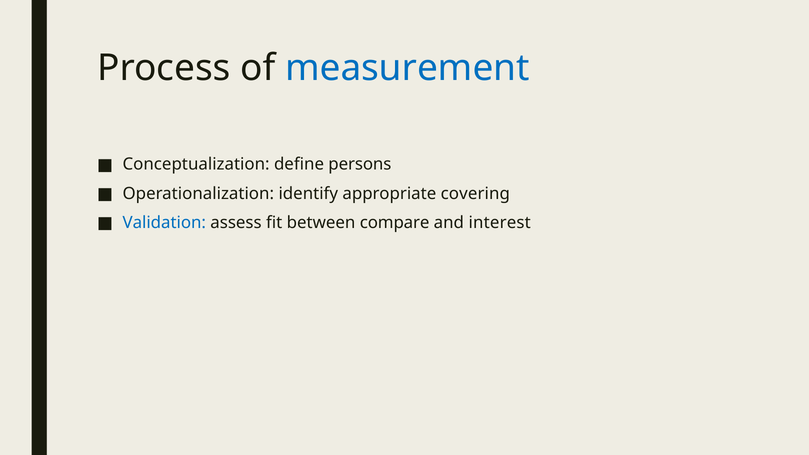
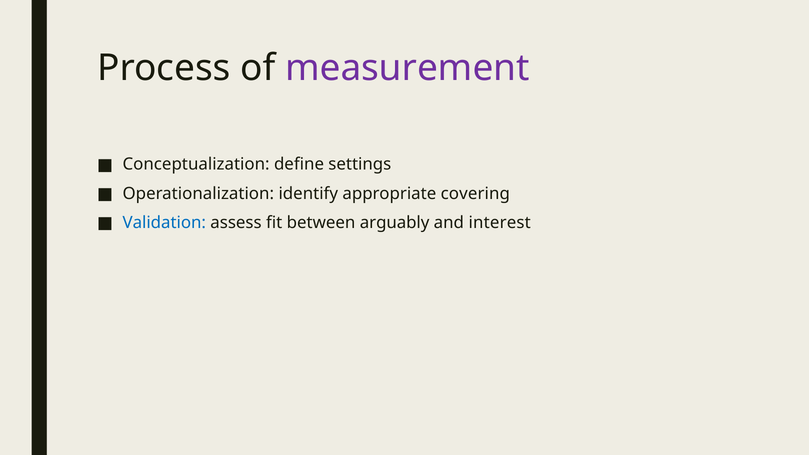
measurement colour: blue -> purple (407, 68)
persons: persons -> settings (360, 164)
compare: compare -> arguably (395, 223)
